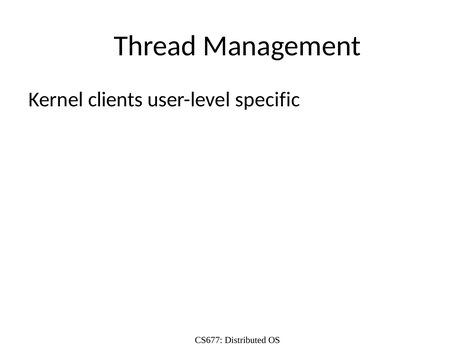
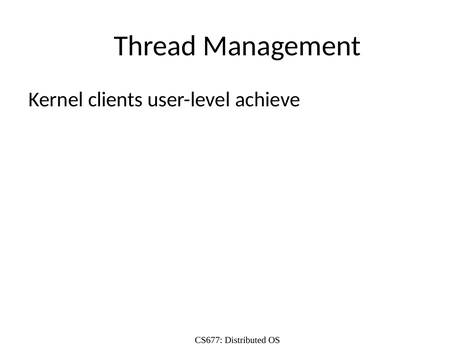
specific: specific -> achieve (268, 100)
